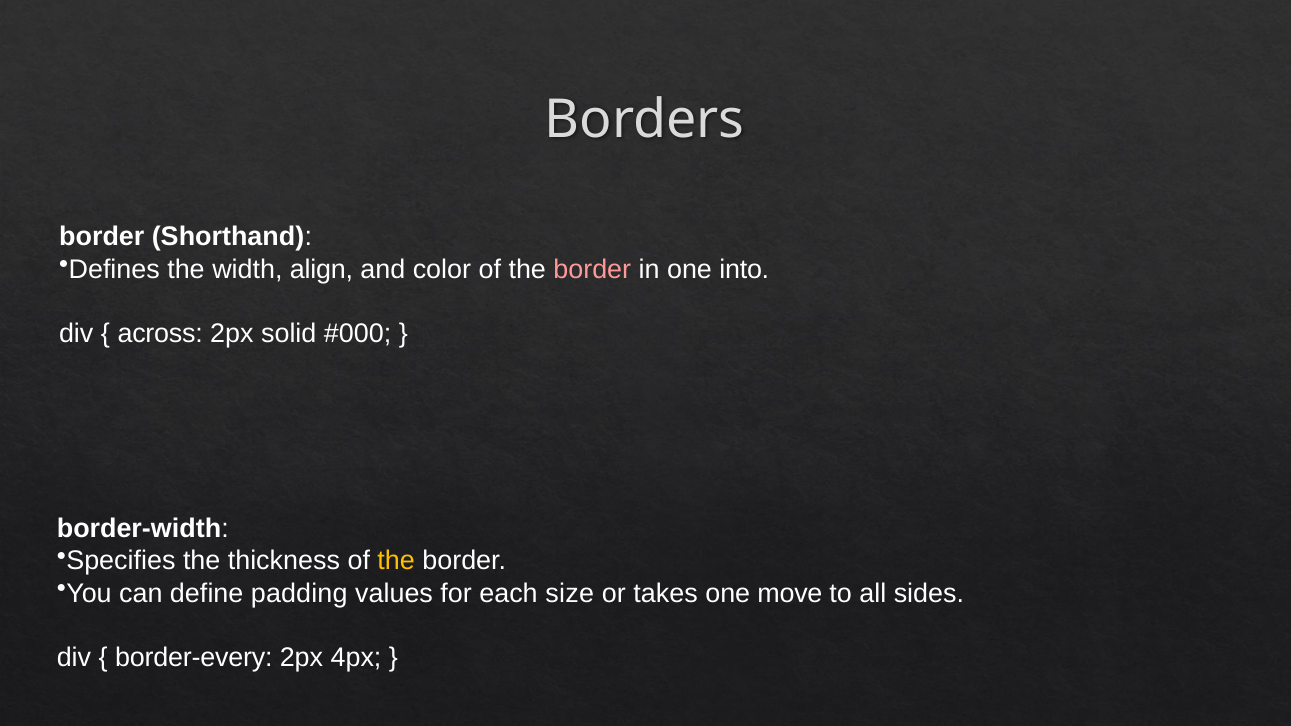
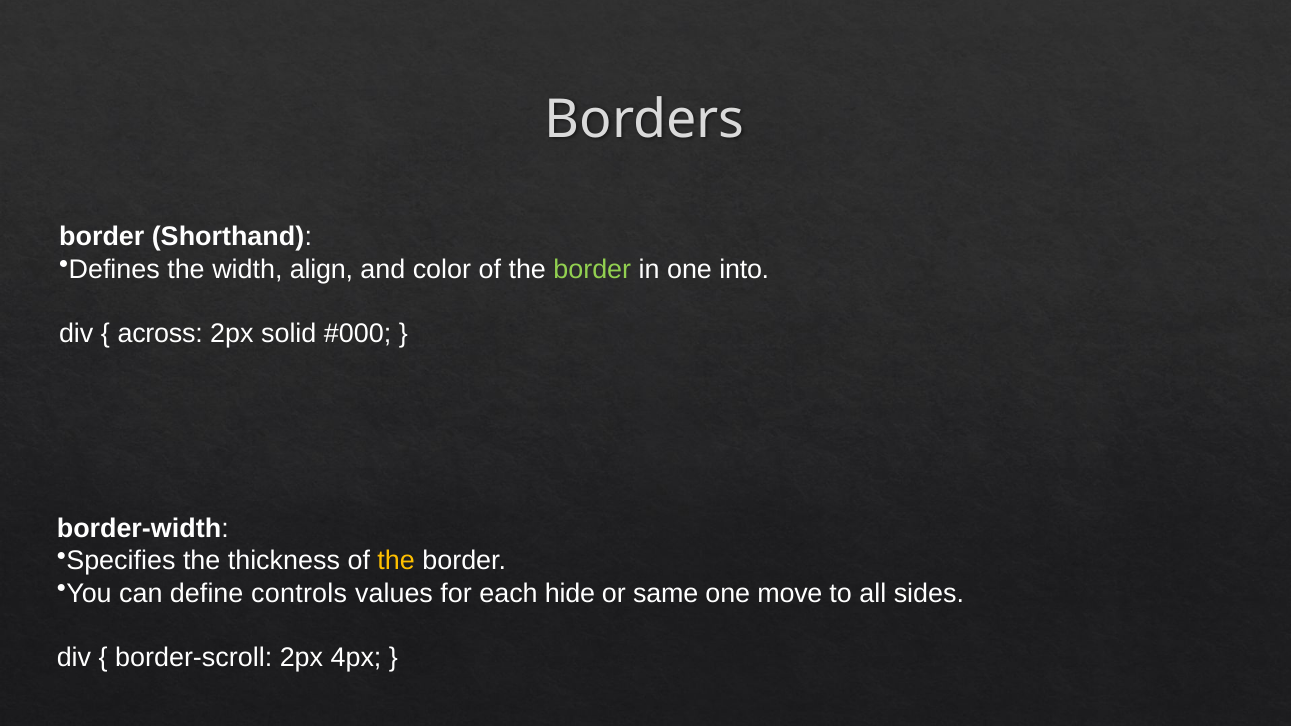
border colour: pink -> light green (592, 269)
padding: padding -> controls (299, 593)
size: size -> hide (570, 593)
takes: takes -> same (666, 593)
border-every: border-every -> border-scroll (194, 658)
